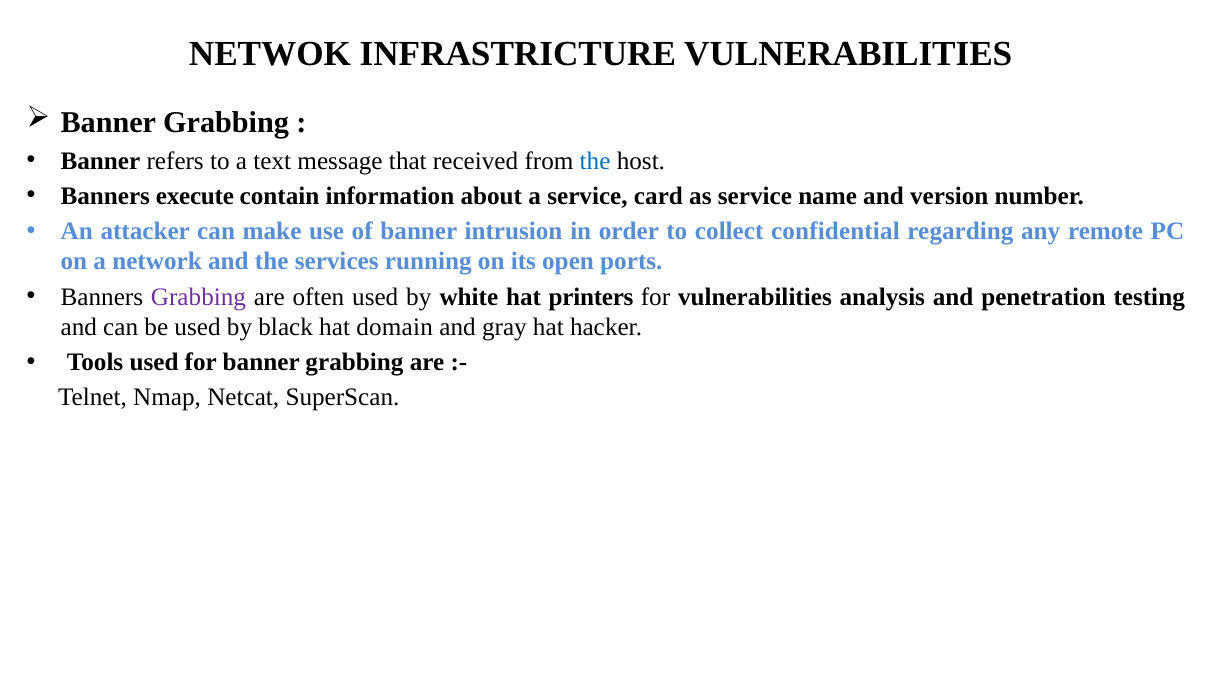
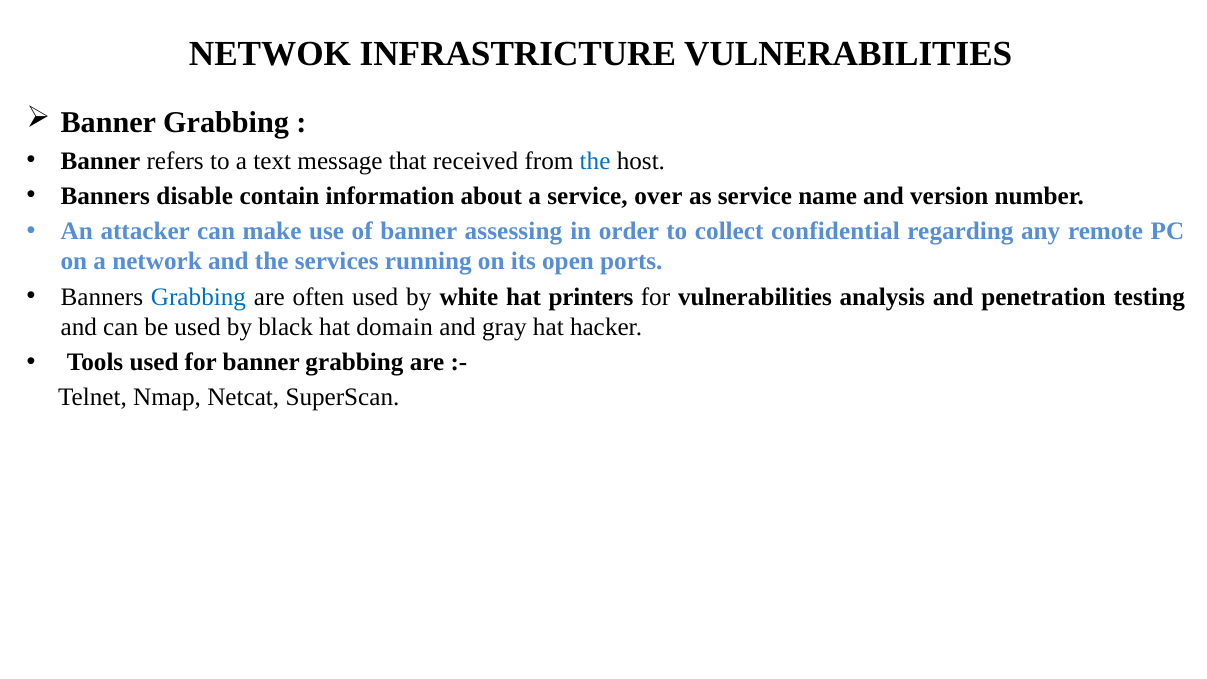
execute: execute -> disable (195, 196)
card: card -> over (658, 196)
intrusion: intrusion -> assessing (513, 231)
Grabbing colour: purple -> blue (198, 297)
